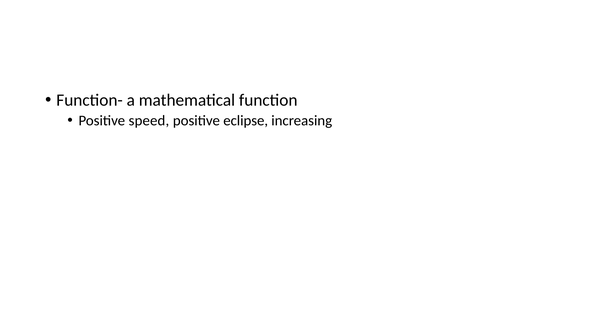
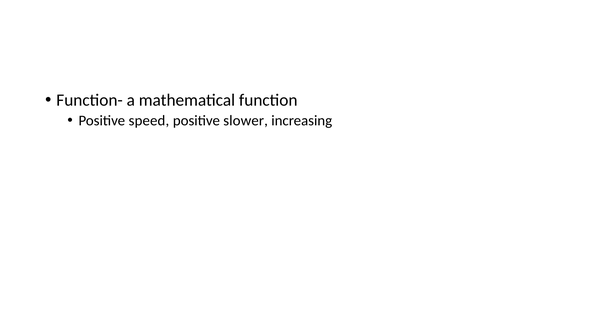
eclipse: eclipse -> slower (246, 121)
